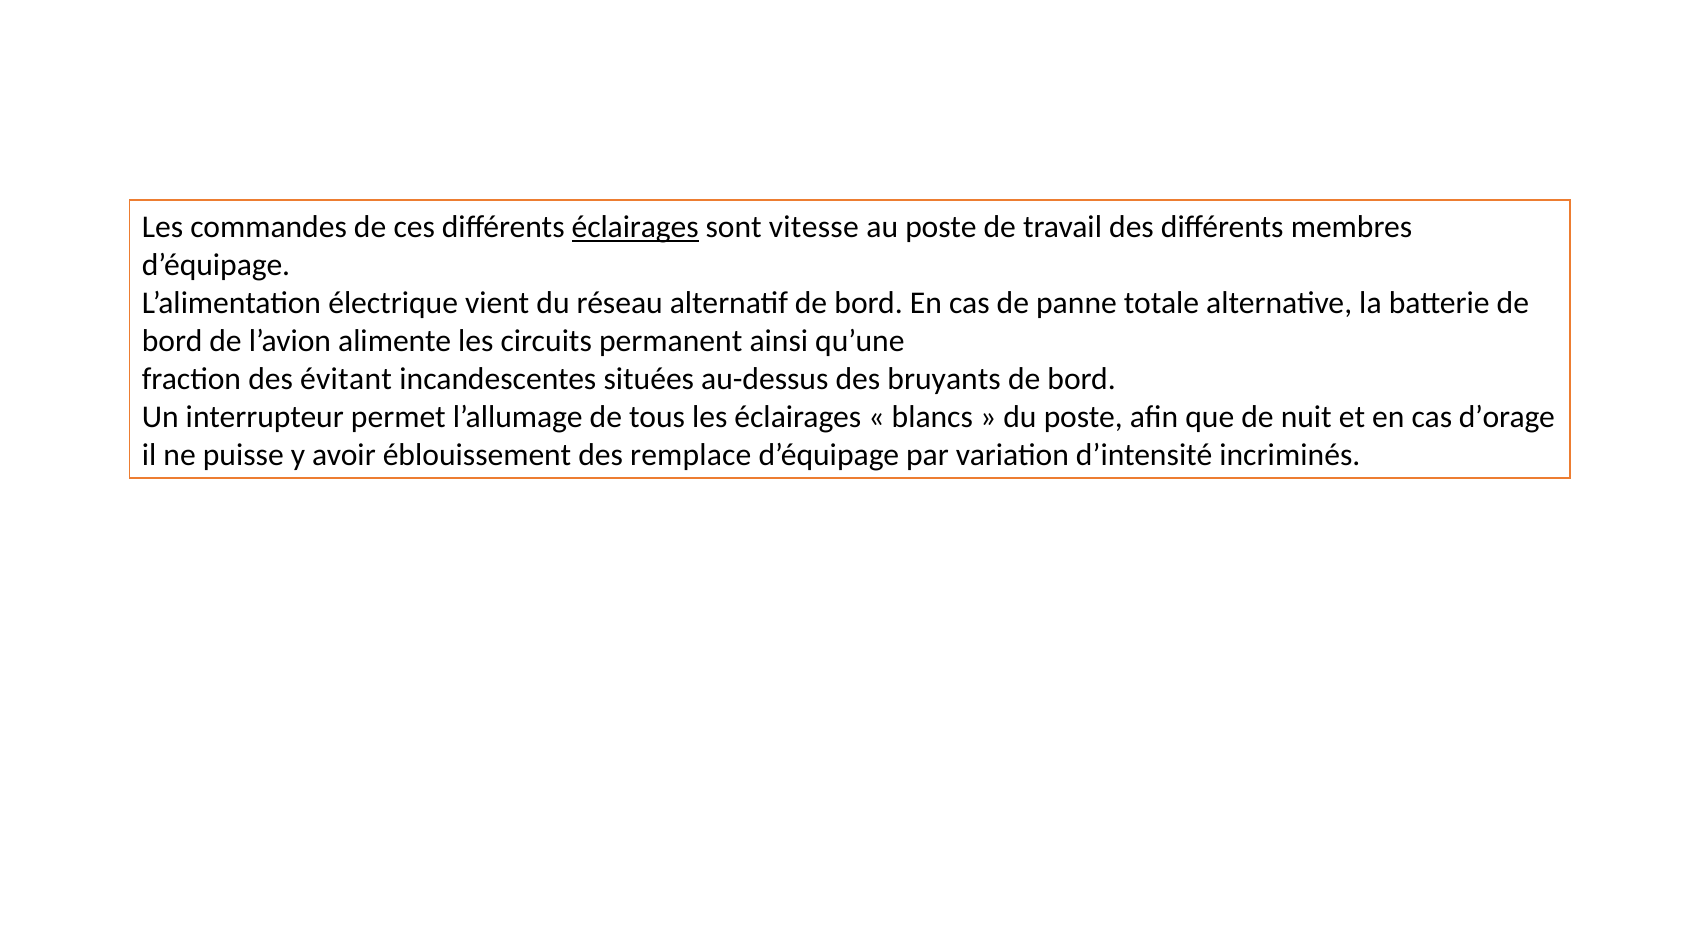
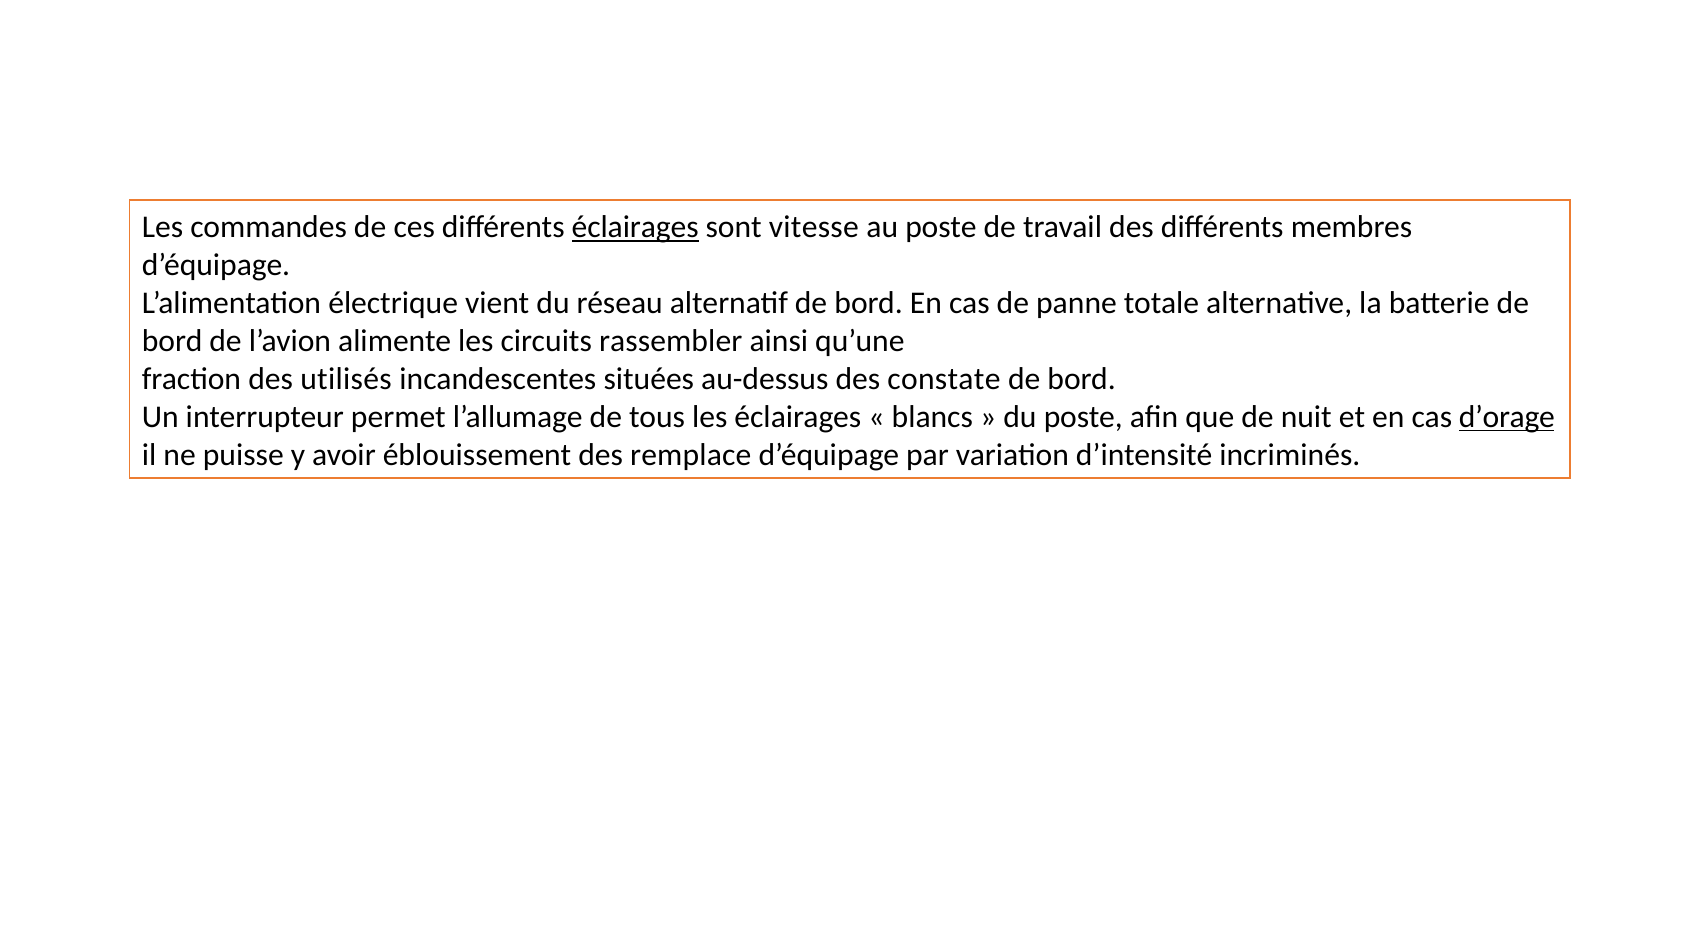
permanent: permanent -> rassembler (671, 341)
évitant: évitant -> utilisés (346, 379)
bruyants: bruyants -> constate (944, 379)
d’orage underline: none -> present (1507, 417)
